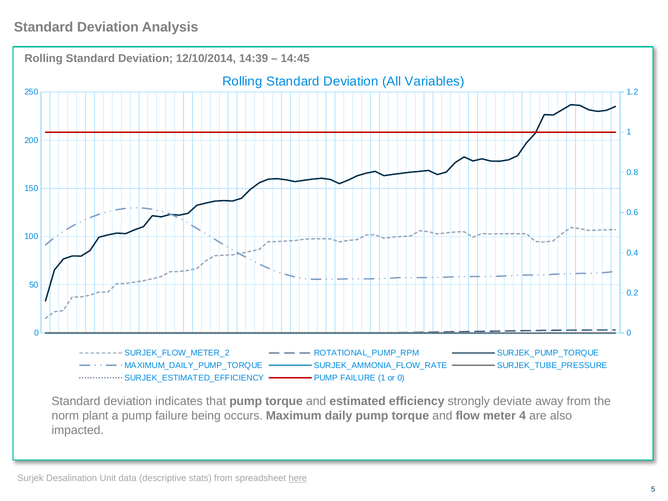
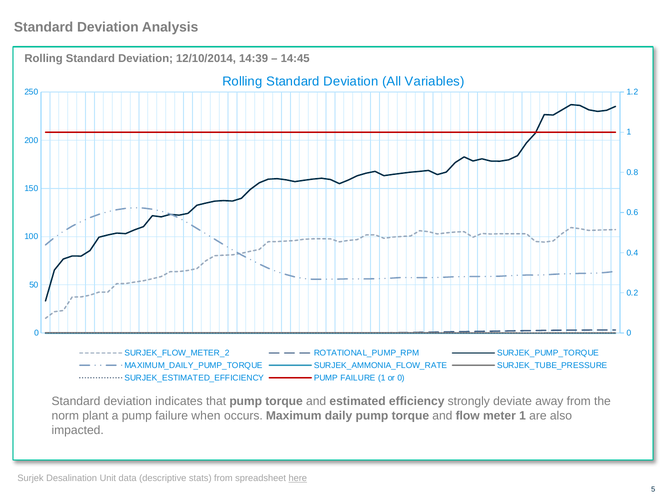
being: being -> when (206, 416)
meter 4: 4 -> 1 (523, 416)
